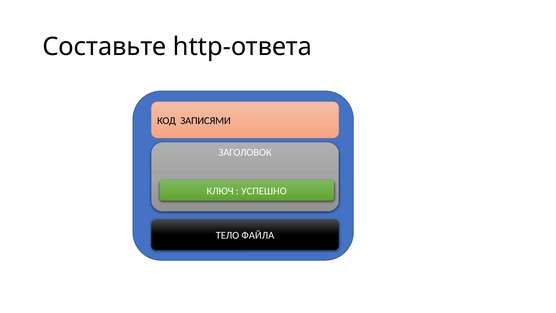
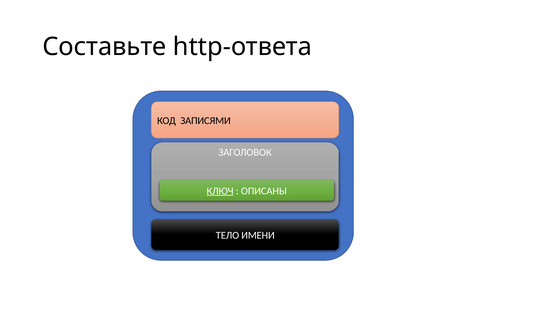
КЛЮЧ underline: none -> present (220, 191)
УСПЕШНО: УСПЕШНО -> ОПИСАНЫ (264, 191)
ФАЙЛА: ФАЙЛА -> ИМЕНИ (258, 235)
